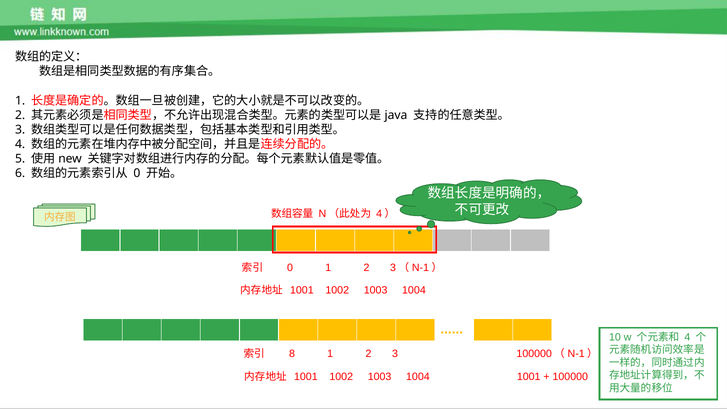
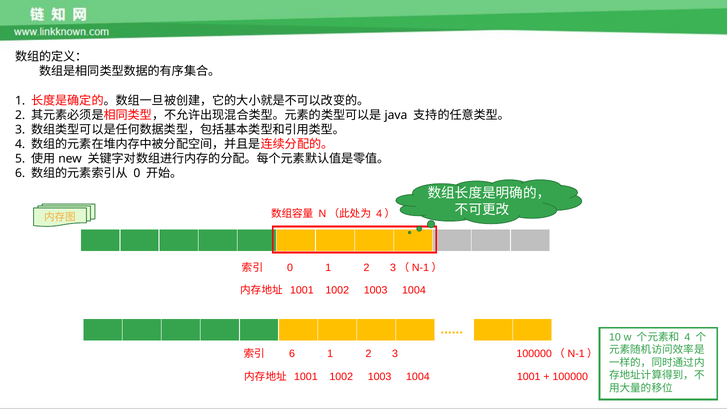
8: 8 -> 6 (292, 354)
